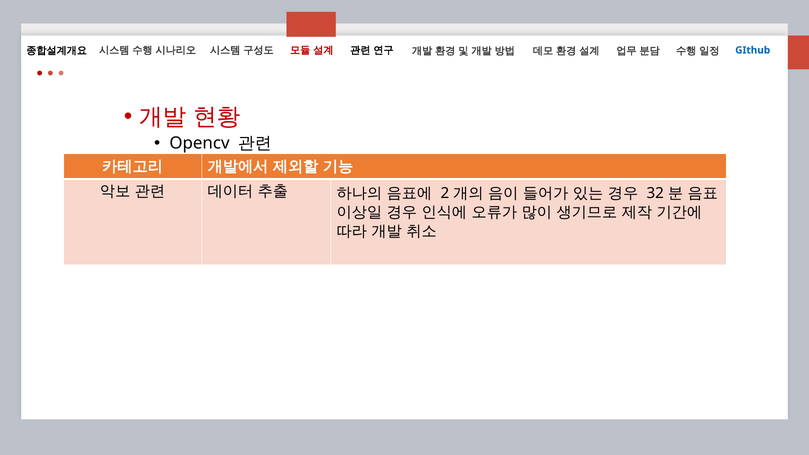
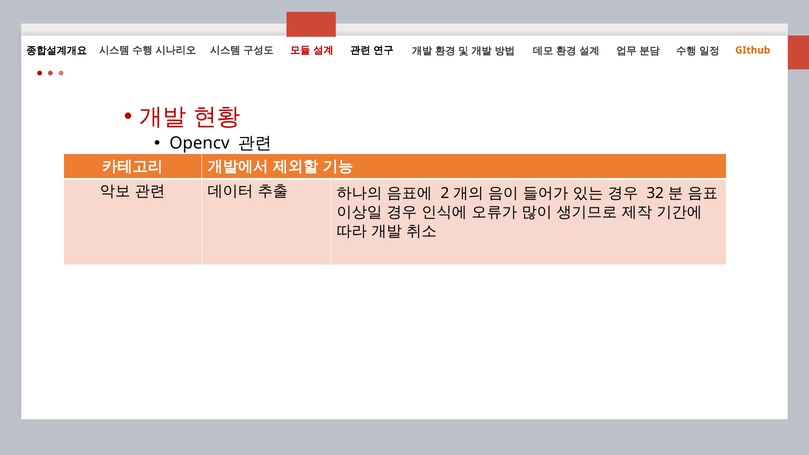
GIthub colour: blue -> orange (753, 50)
